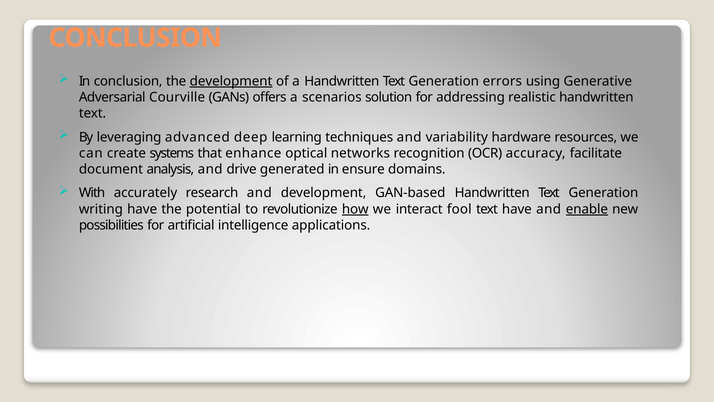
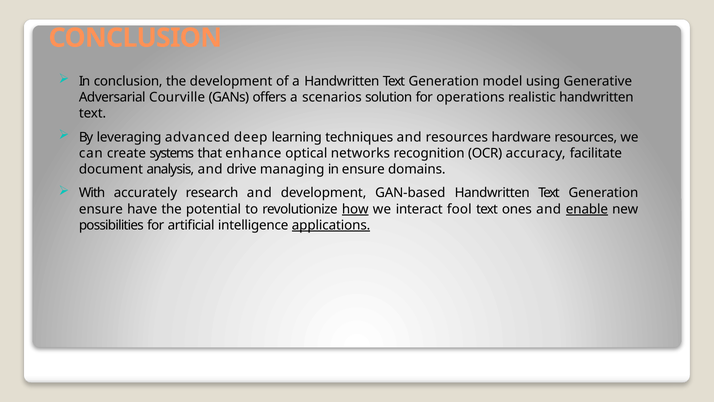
development underline: present -> none (231, 81)
errors: errors -> model (502, 81)
addressing: addressing -> operations (470, 97)
and variability: variability -> resources (457, 137)
generated: generated -> managing (292, 169)
writing: writing -> ensure (101, 209)
text have: have -> ones (517, 209)
applications underline: none -> present (331, 225)
